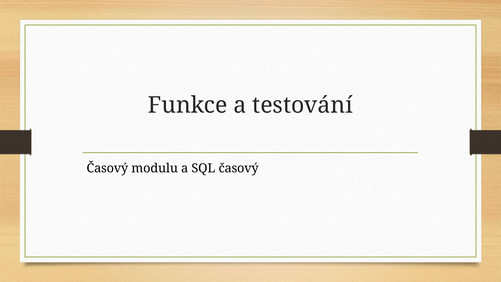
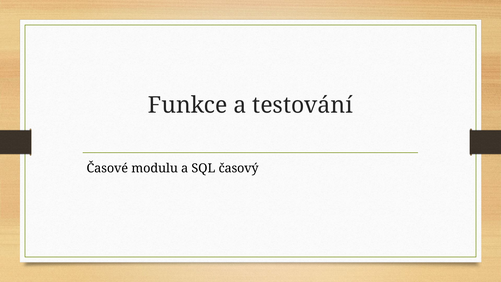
Časový: Časový -> Časové (107, 168)
